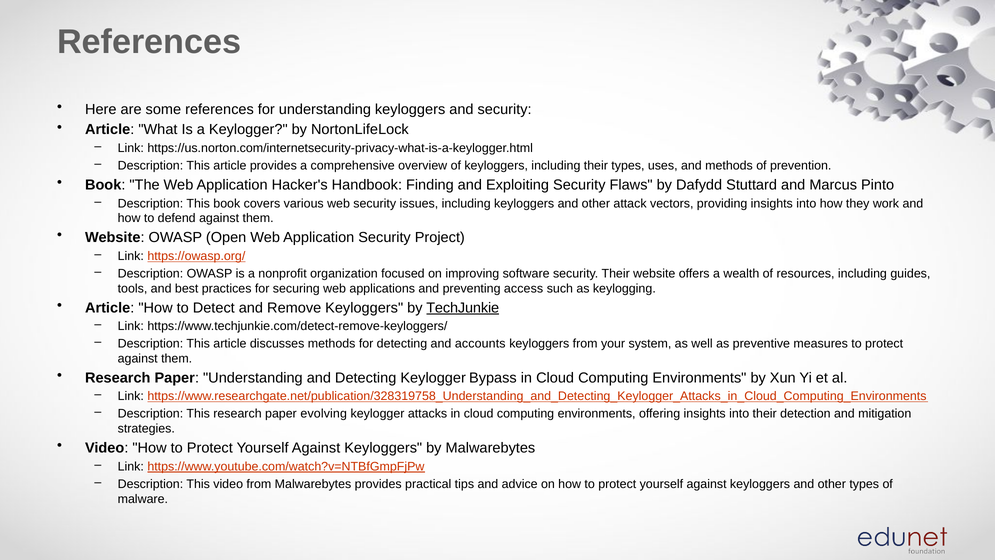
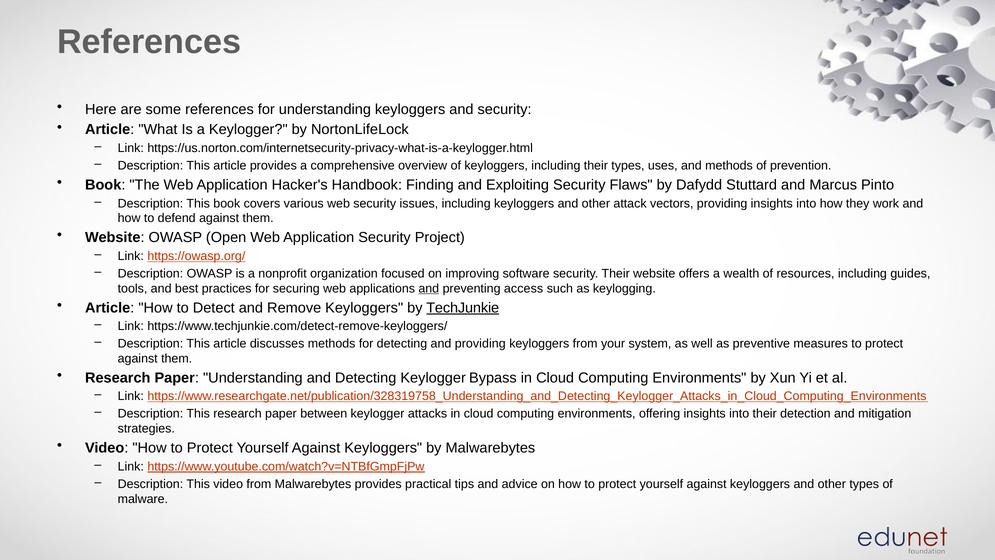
and underline: none -> present (429, 288)
and accounts: accounts -> providing (480, 343)
evolving: evolving -> between (324, 414)
